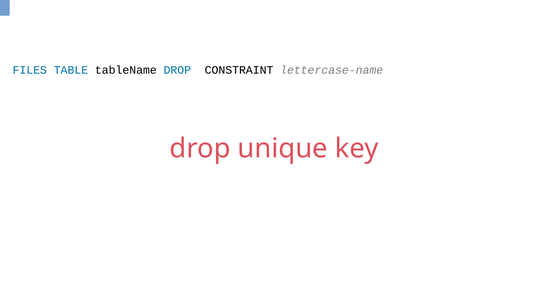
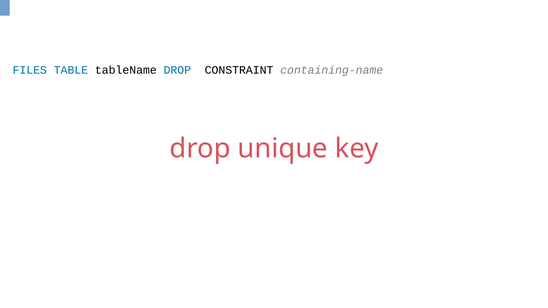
lettercase-name: lettercase-name -> containing-name (332, 70)
